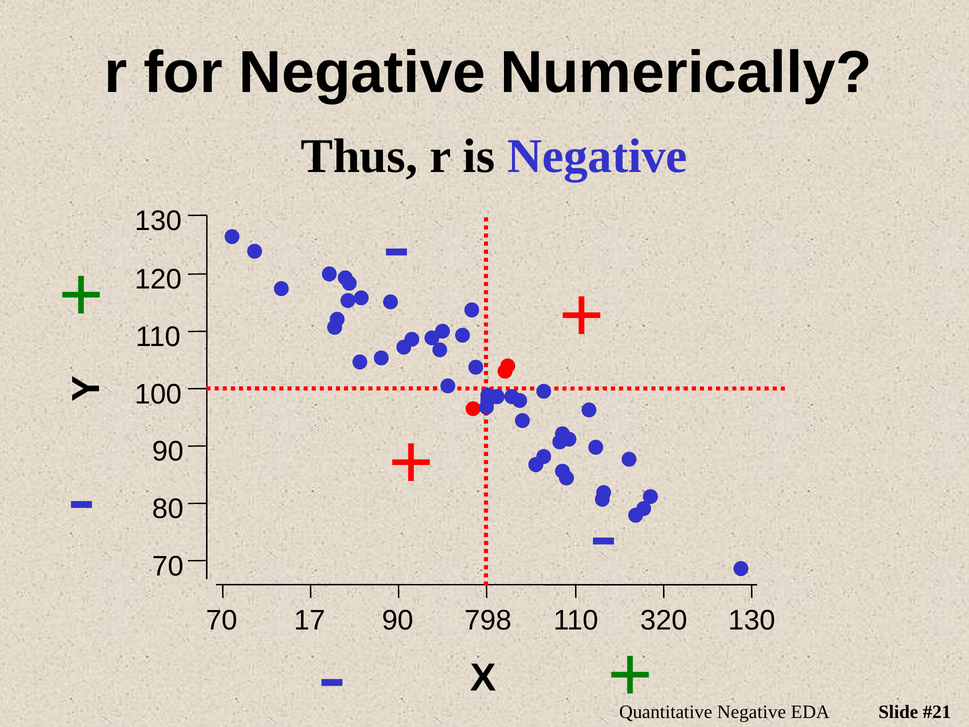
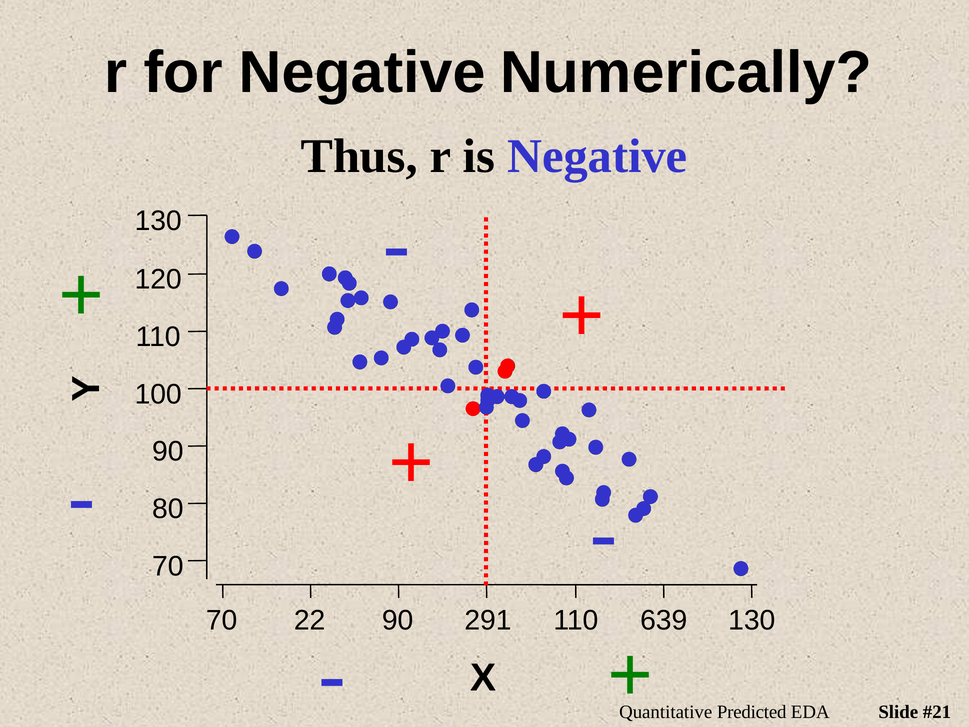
17: 17 -> 22 (310, 620)
798: 798 -> 291 (488, 620)
320: 320 -> 639 (664, 620)
Quantitative Negative: Negative -> Predicted (752, 712)
